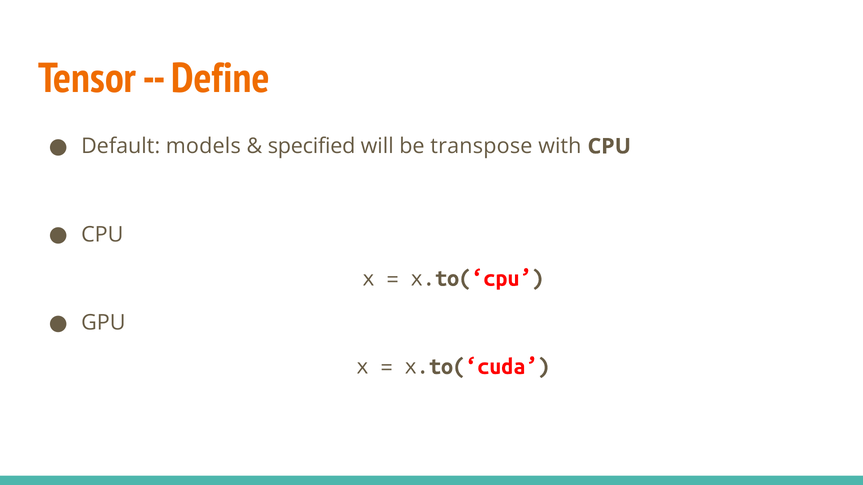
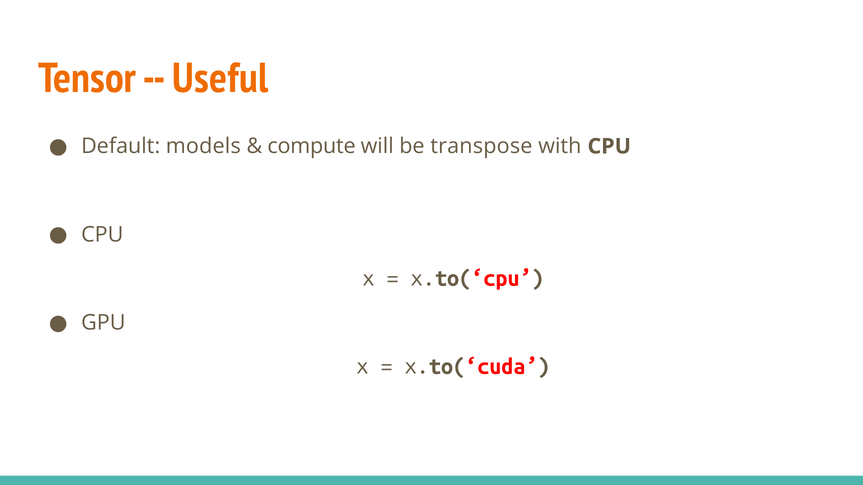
Define: Define -> Useful (220, 79)
specified: specified -> compute (312, 146)
